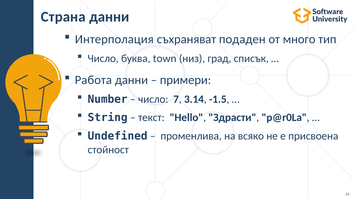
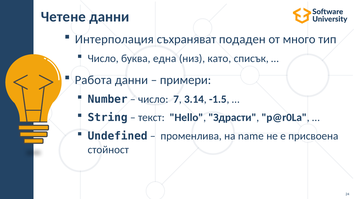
Страна: Страна -> Четене (63, 17)
town: town -> една (165, 58)
град: град -> като (219, 58)
всяко: всяко -> name (251, 136)
